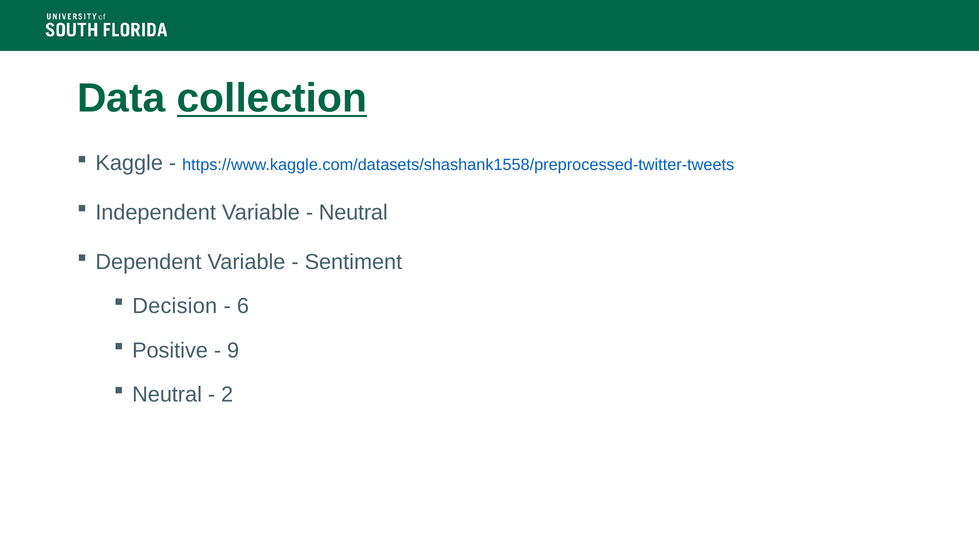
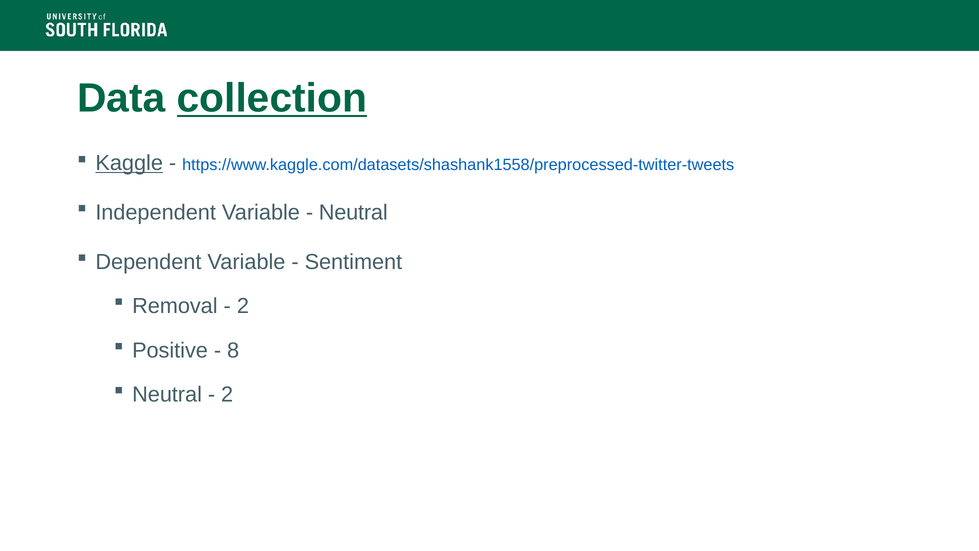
Kaggle underline: none -> present (129, 163)
Decision: Decision -> Removal (175, 306)
6: 6 -> 2 (243, 306)
9: 9 -> 8 (233, 350)
